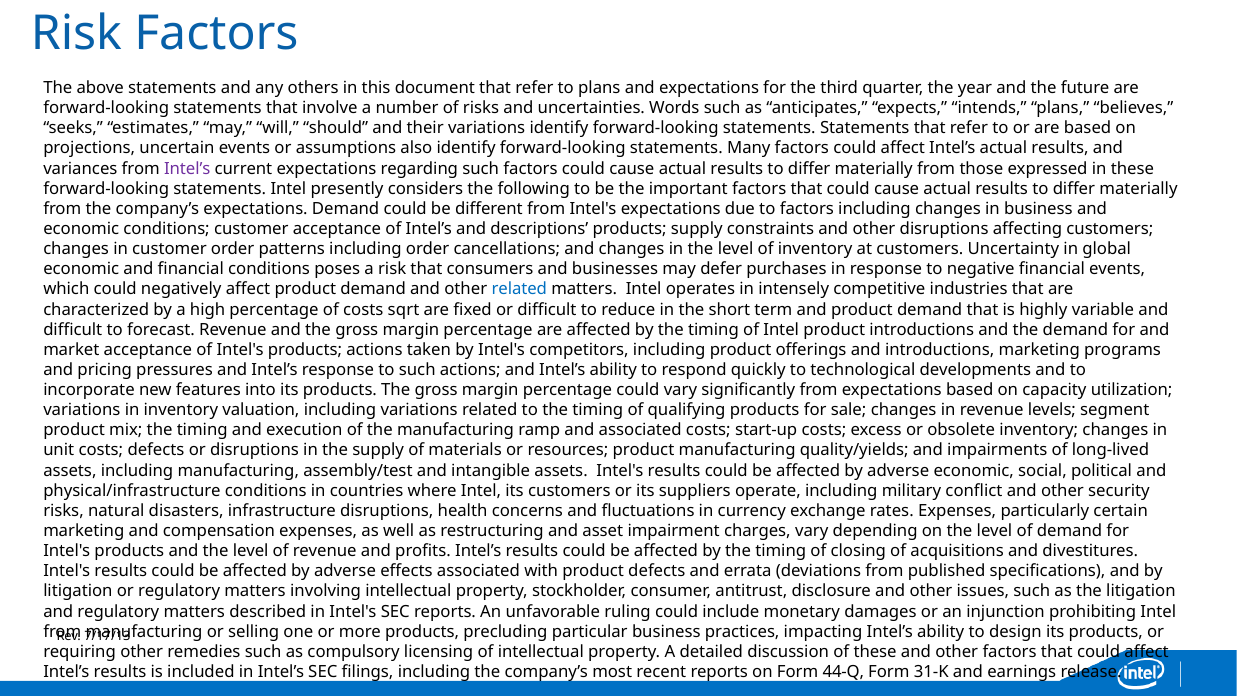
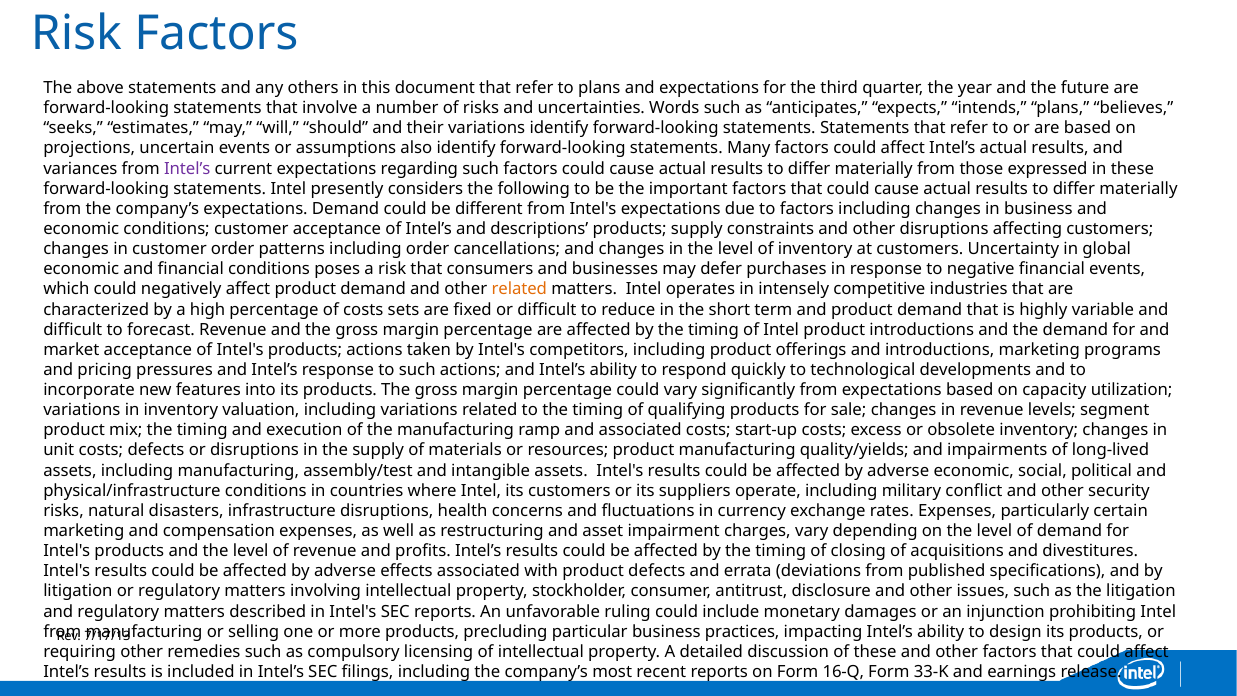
related colour: blue -> orange (519, 289)
sqrt: sqrt -> sets (404, 309)
44-Q: 44-Q -> 16-Q (843, 672)
31-K: 31-K -> 33-K (931, 672)
